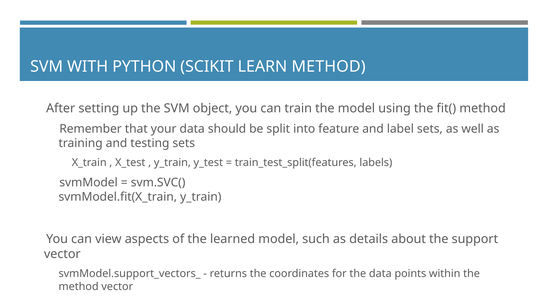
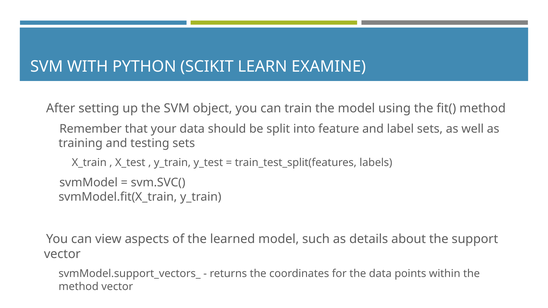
LEARN METHOD: METHOD -> EXAMINE (329, 67)
